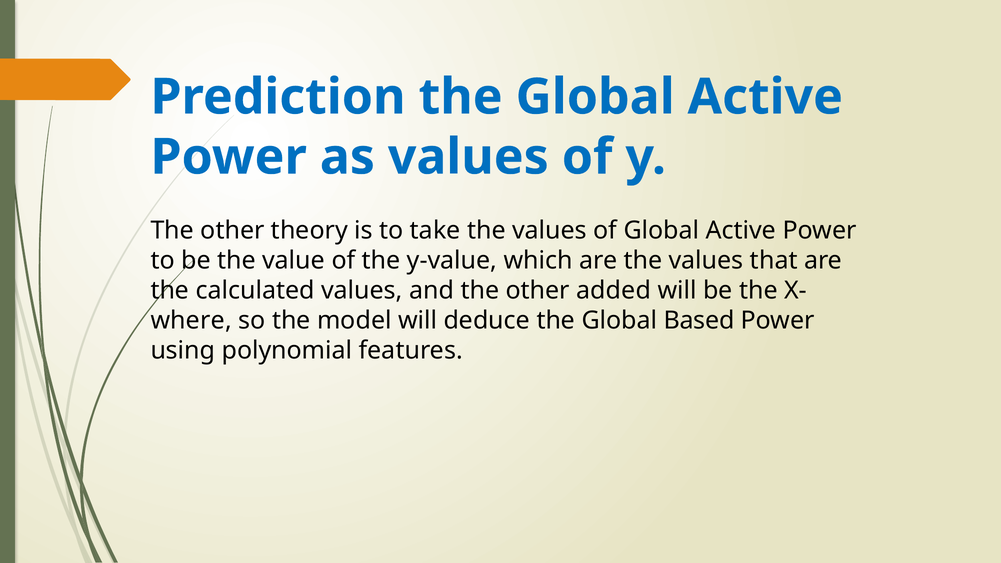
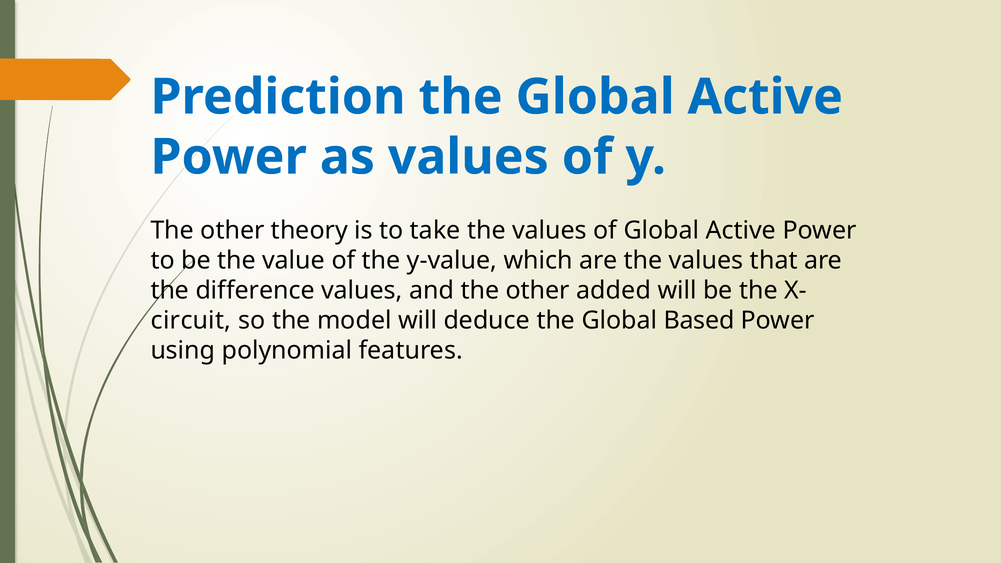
calculated: calculated -> difference (255, 291)
where: where -> circuit (191, 321)
